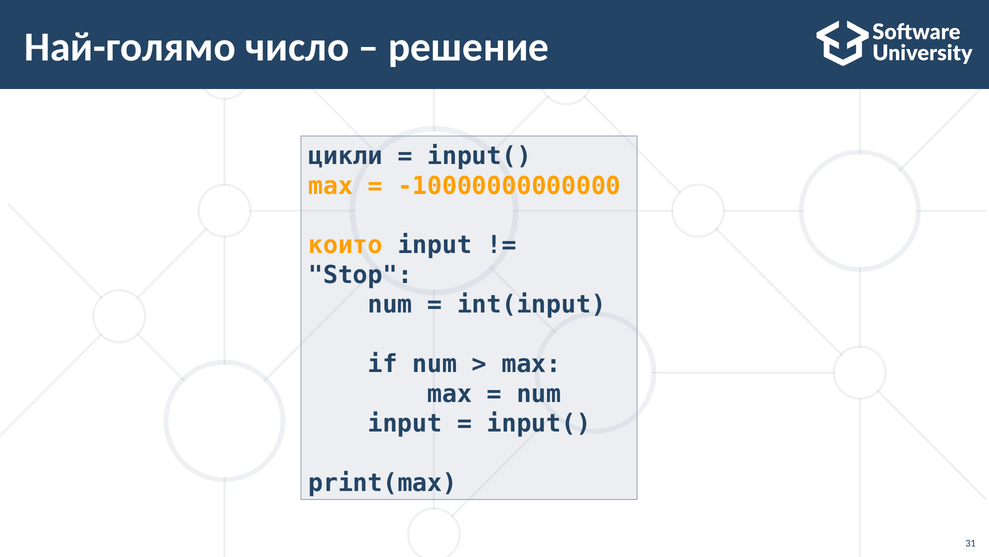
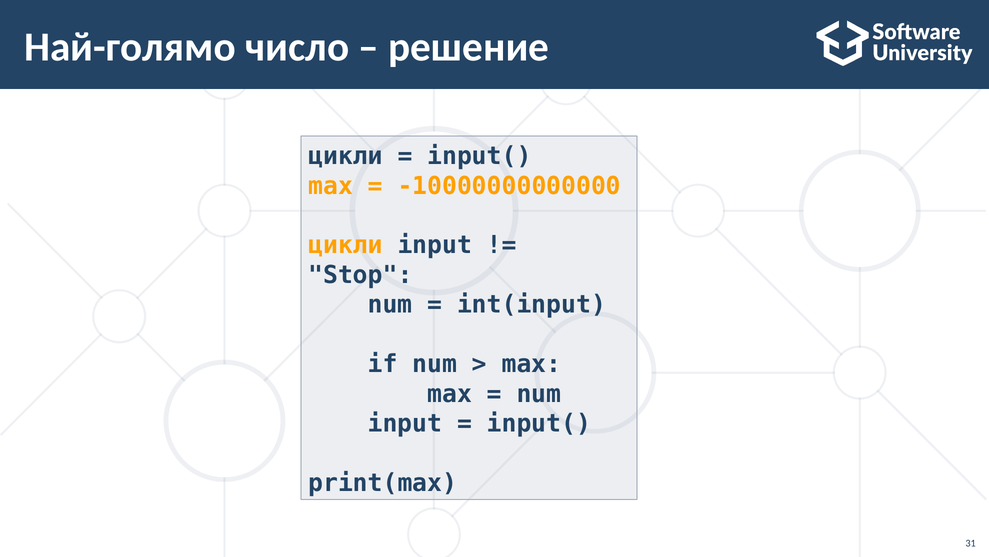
които: които -> цикли (346, 245)
